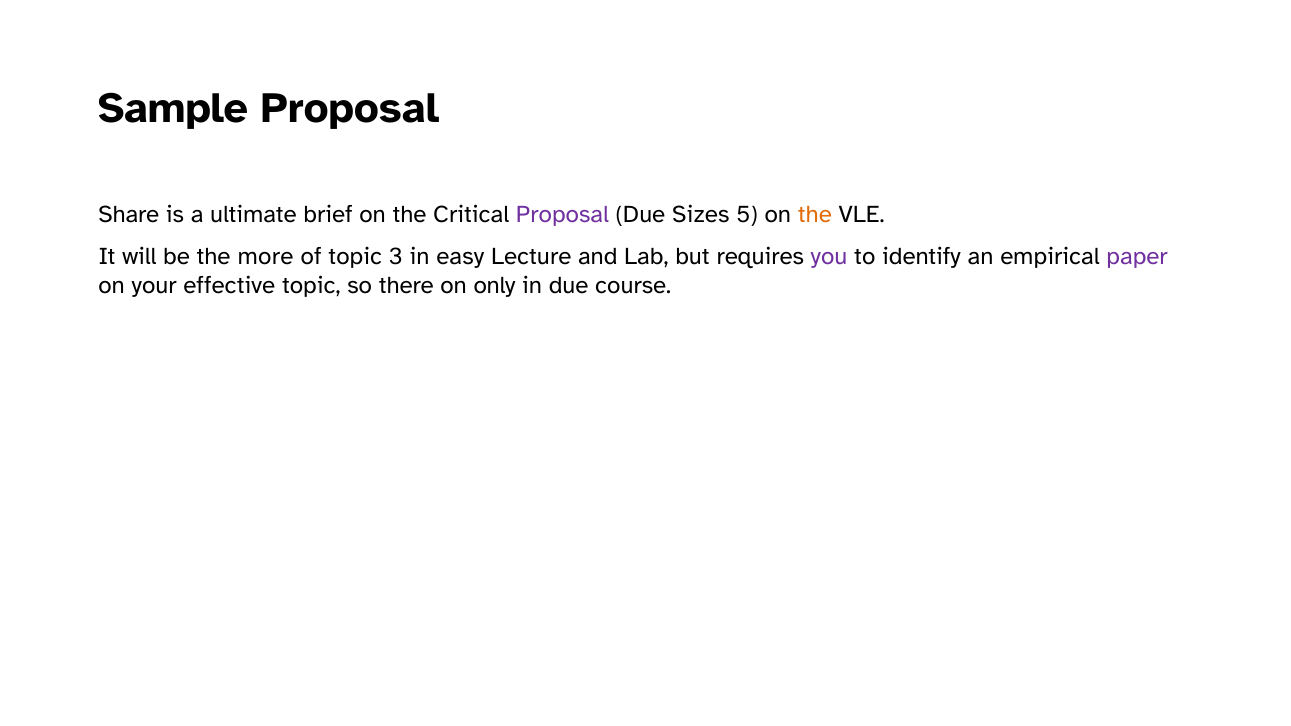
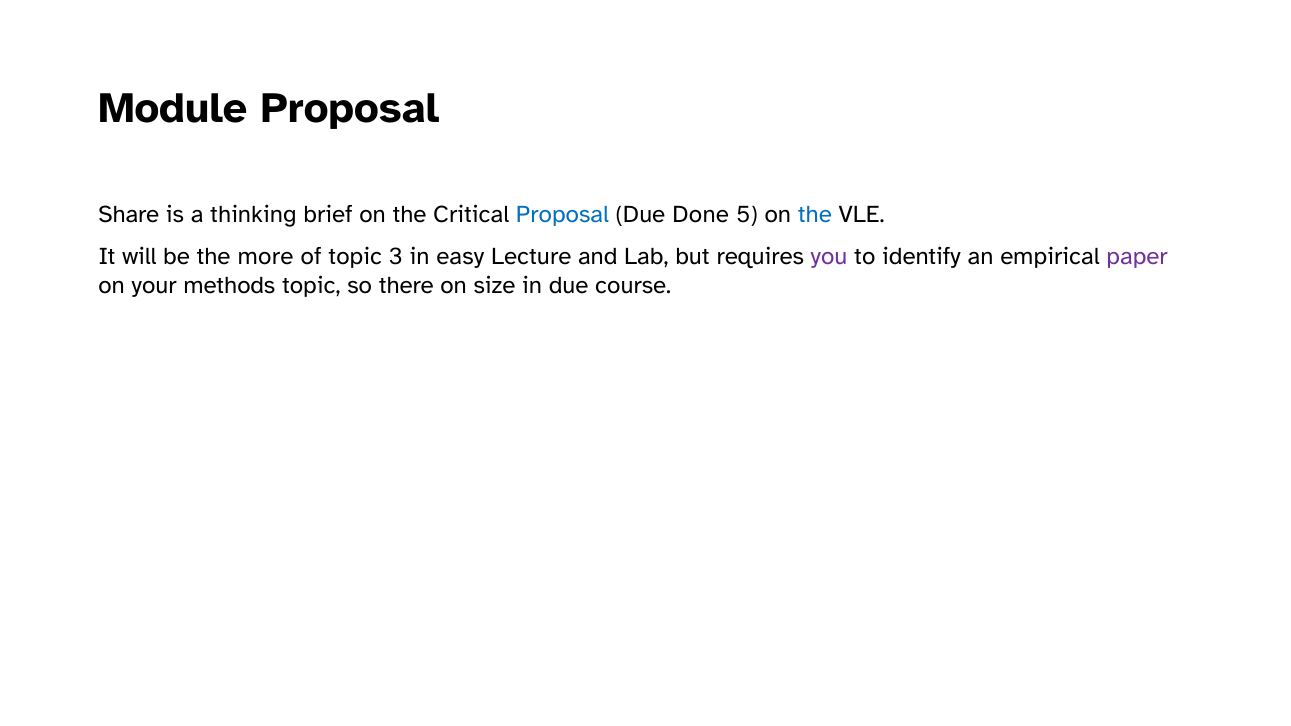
Sample: Sample -> Module (173, 109)
ultimate: ultimate -> thinking (253, 214)
Proposal colour: purple -> blue (562, 214)
Sizes: Sizes -> Done (701, 214)
the colour: orange -> blue (815, 214)
effective: effective -> methods (229, 286)
only: only -> size (495, 286)
